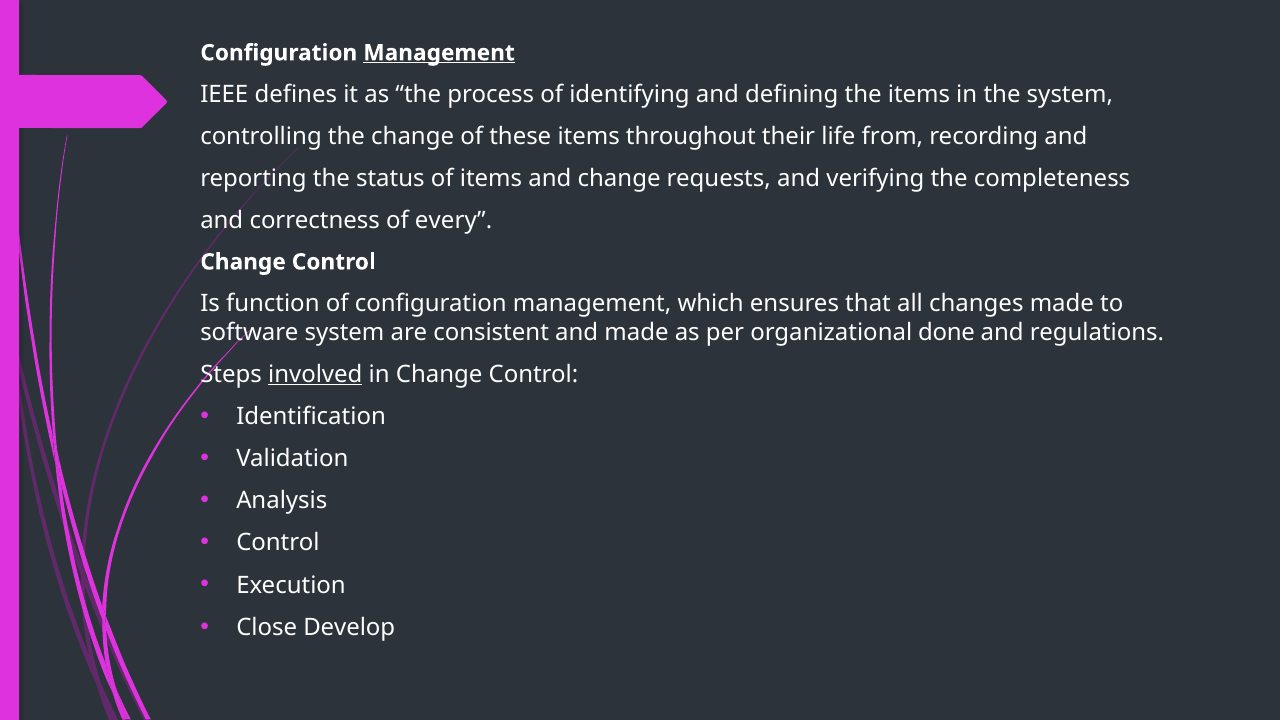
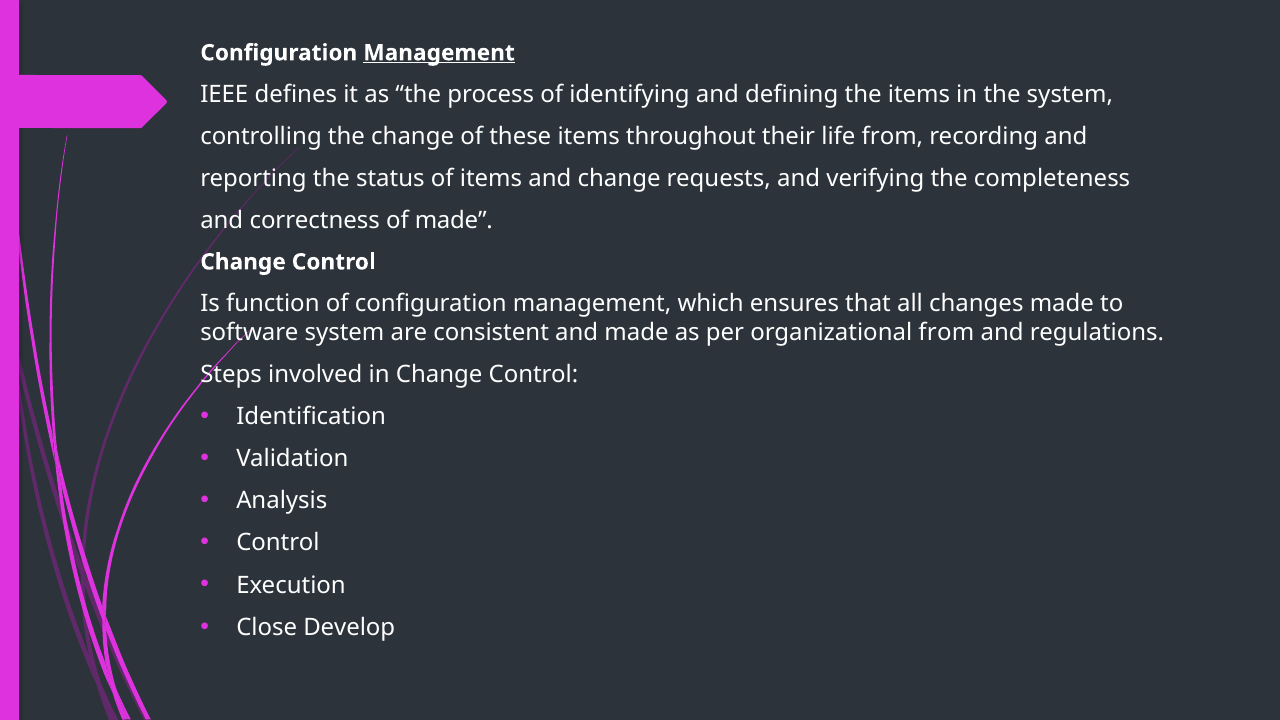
of every: every -> made (454, 221)
organizational done: done -> from (946, 332)
involved underline: present -> none (315, 374)
